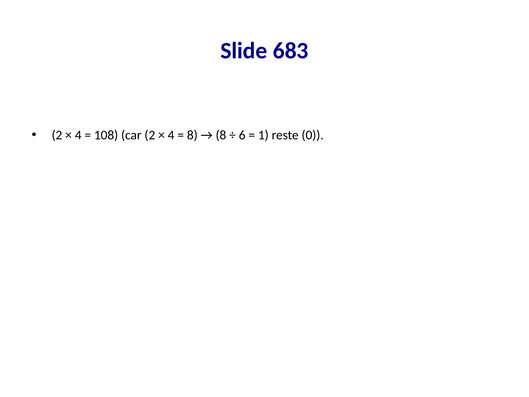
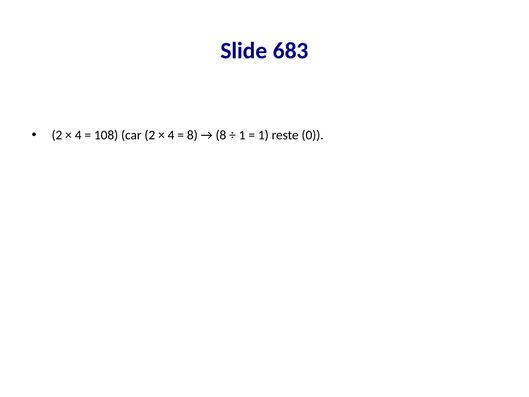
6: 6 -> 1 (242, 135)
